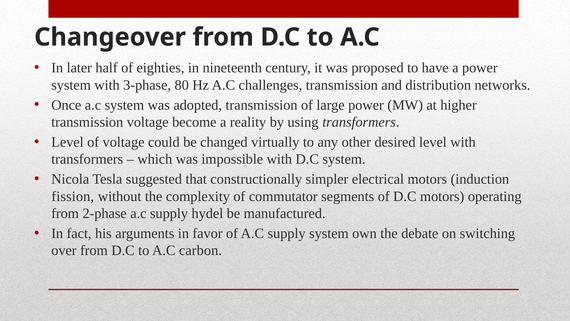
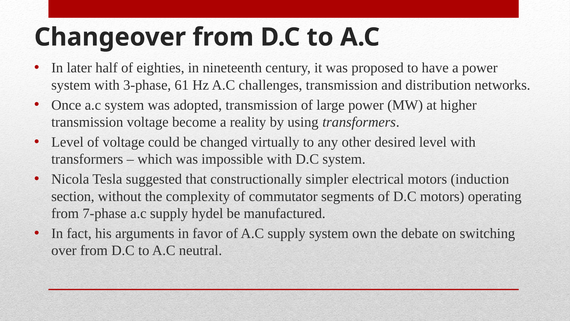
80: 80 -> 61 (182, 85)
fission: fission -> section (73, 196)
2-phase: 2-phase -> 7-phase (105, 213)
carbon: carbon -> neutral (201, 250)
